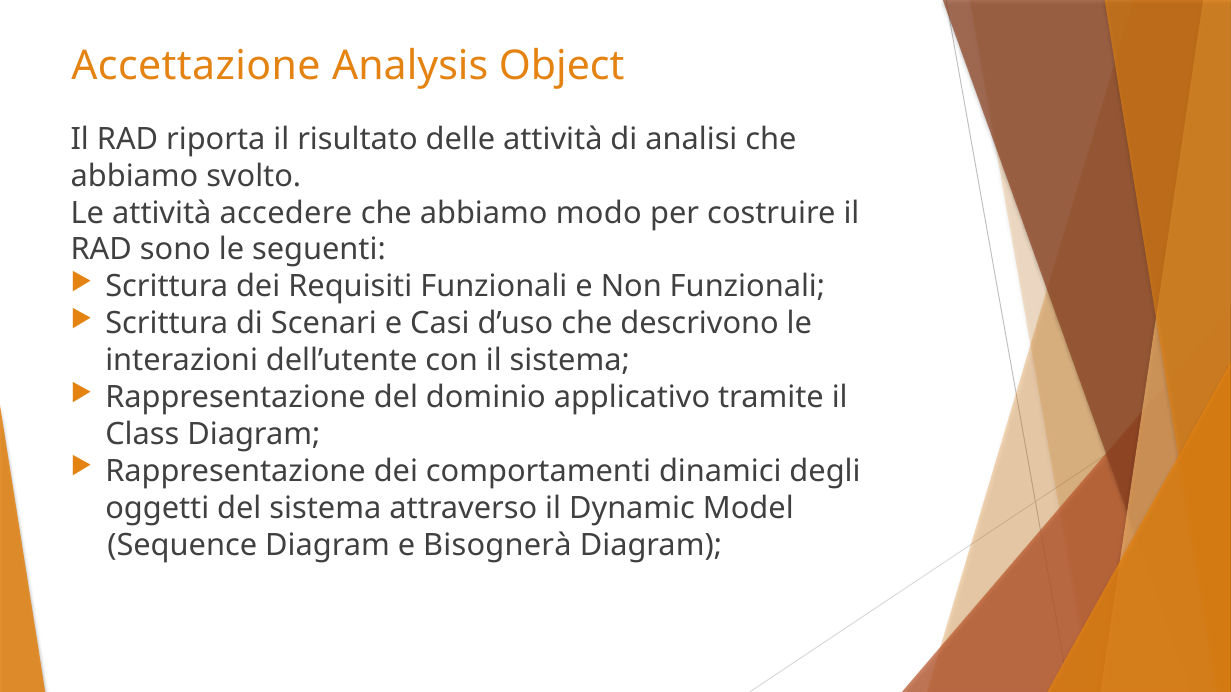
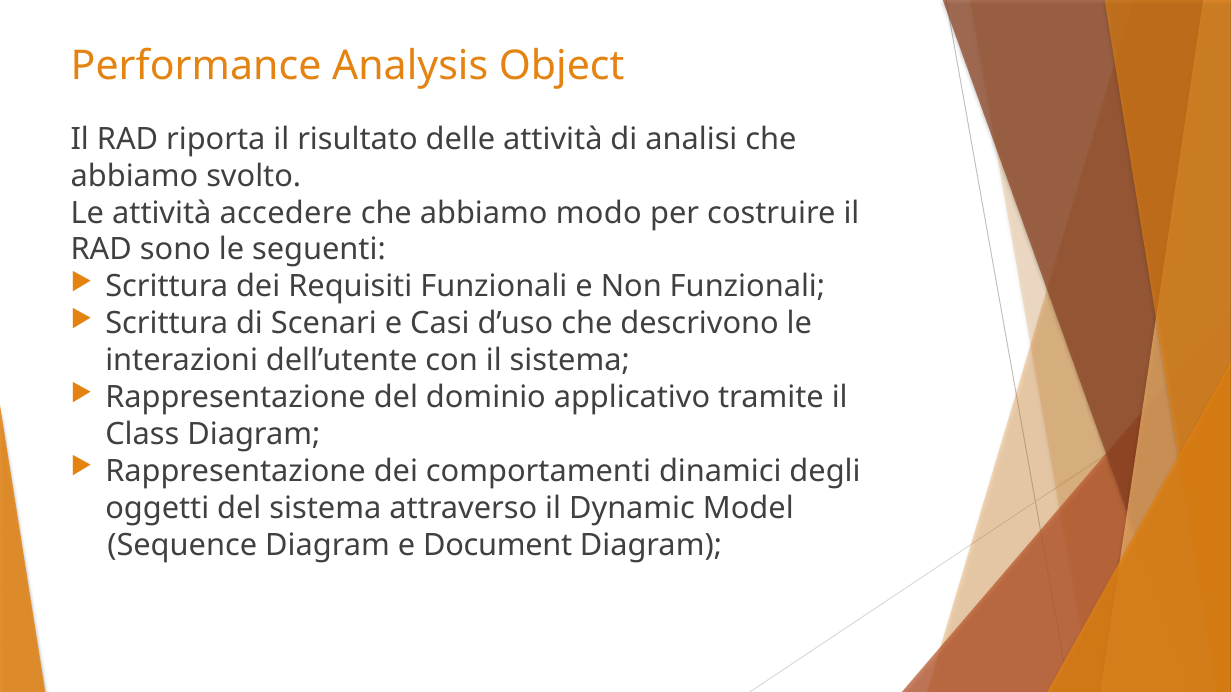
Accettazione: Accettazione -> Performance (196, 66)
Bisognerà: Bisognerà -> Document (498, 545)
